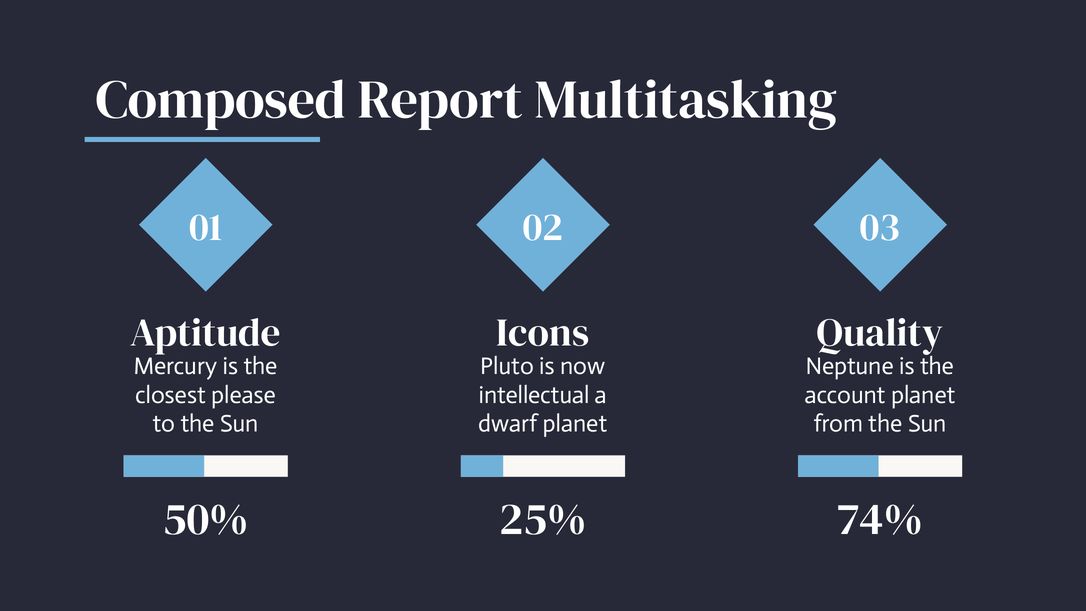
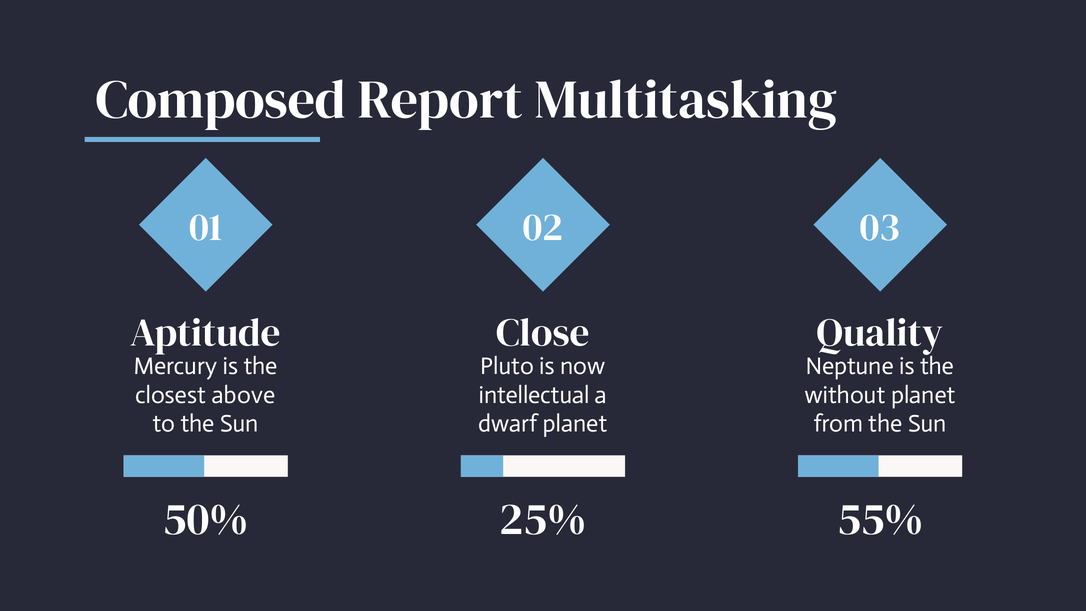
Icons: Icons -> Close (543, 333)
please: please -> above (243, 395)
account: account -> without (845, 395)
74%: 74% -> 55% (880, 519)
